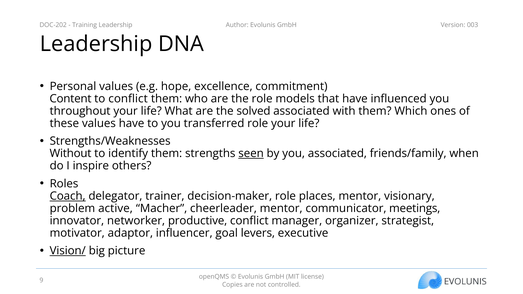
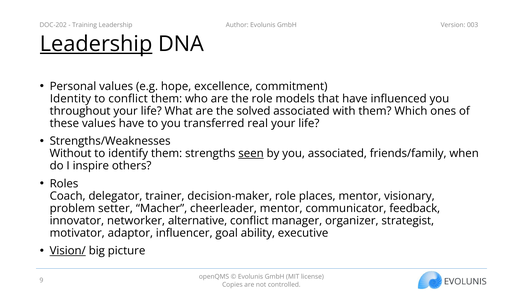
Leadership underline: none -> present (96, 44)
Content: Content -> Identity (70, 99)
transferred role: role -> real (258, 123)
Coach underline: present -> none (68, 196)
active: active -> setter (115, 208)
meetings: meetings -> feedback (415, 208)
productive: productive -> alternative (198, 221)
levers: levers -> ability (258, 233)
